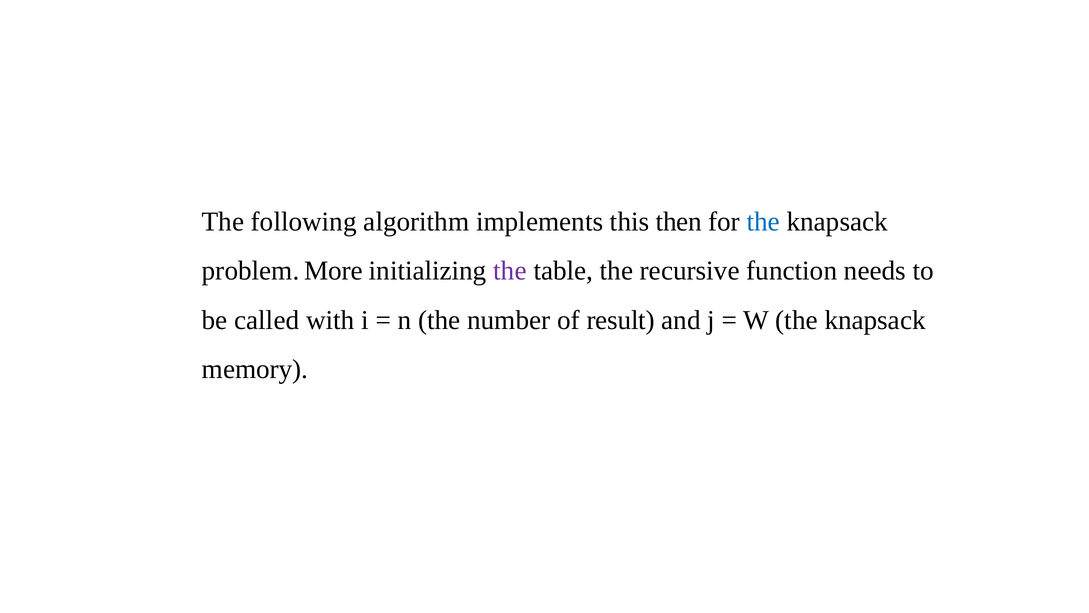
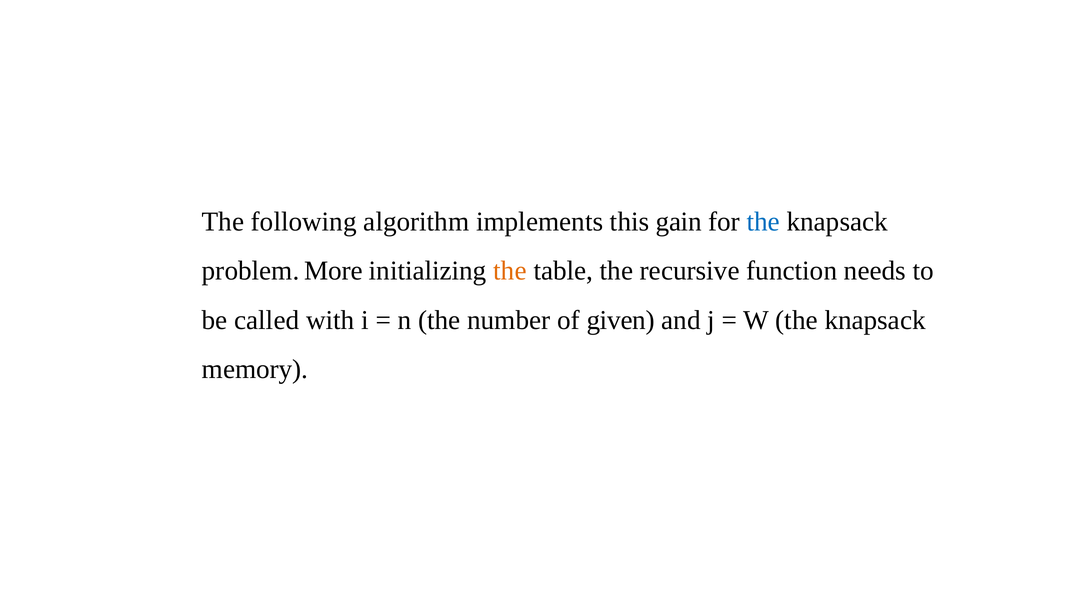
then: then -> gain (679, 222)
the colour: purple -> orange (510, 271)
result: result -> given (621, 320)
